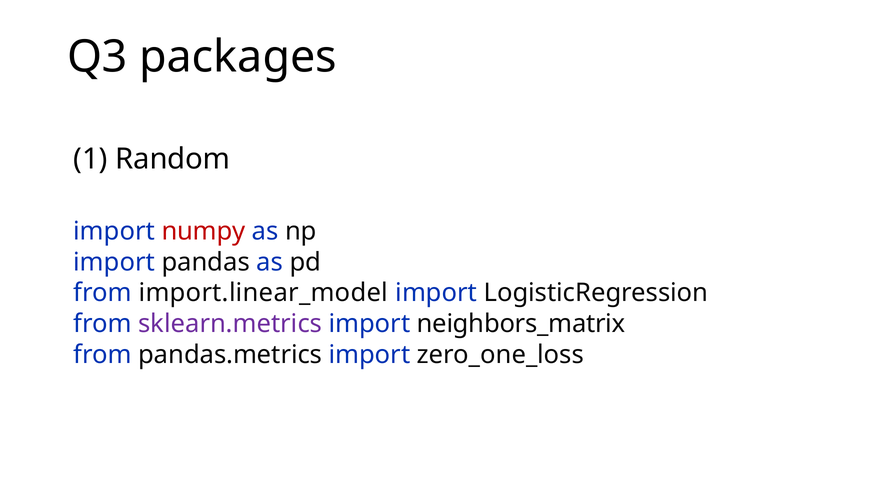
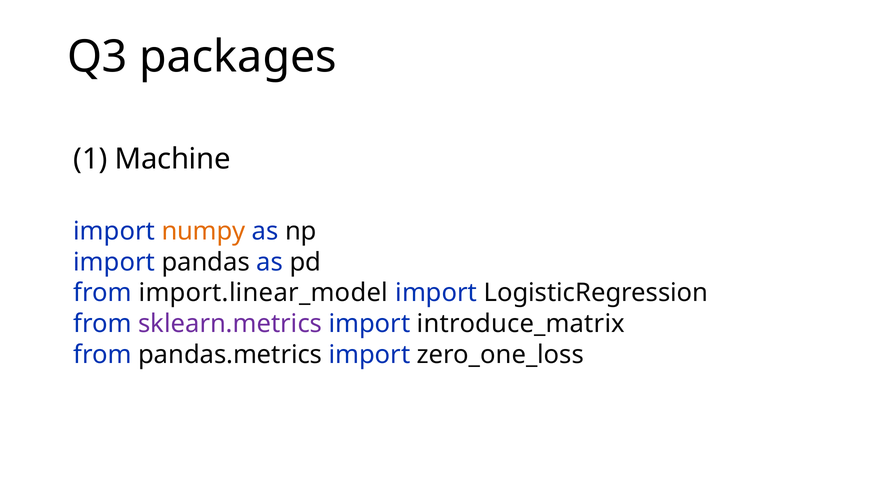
Random: Random -> Machine (173, 159)
numpy colour: red -> orange (203, 231)
neighbors_matrix: neighbors_matrix -> introduce_matrix (521, 323)
